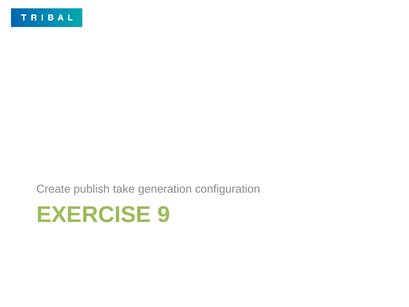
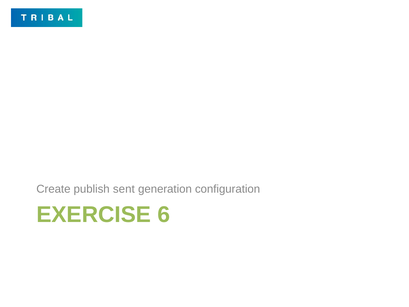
take: take -> sent (124, 189)
9: 9 -> 6 (164, 214)
